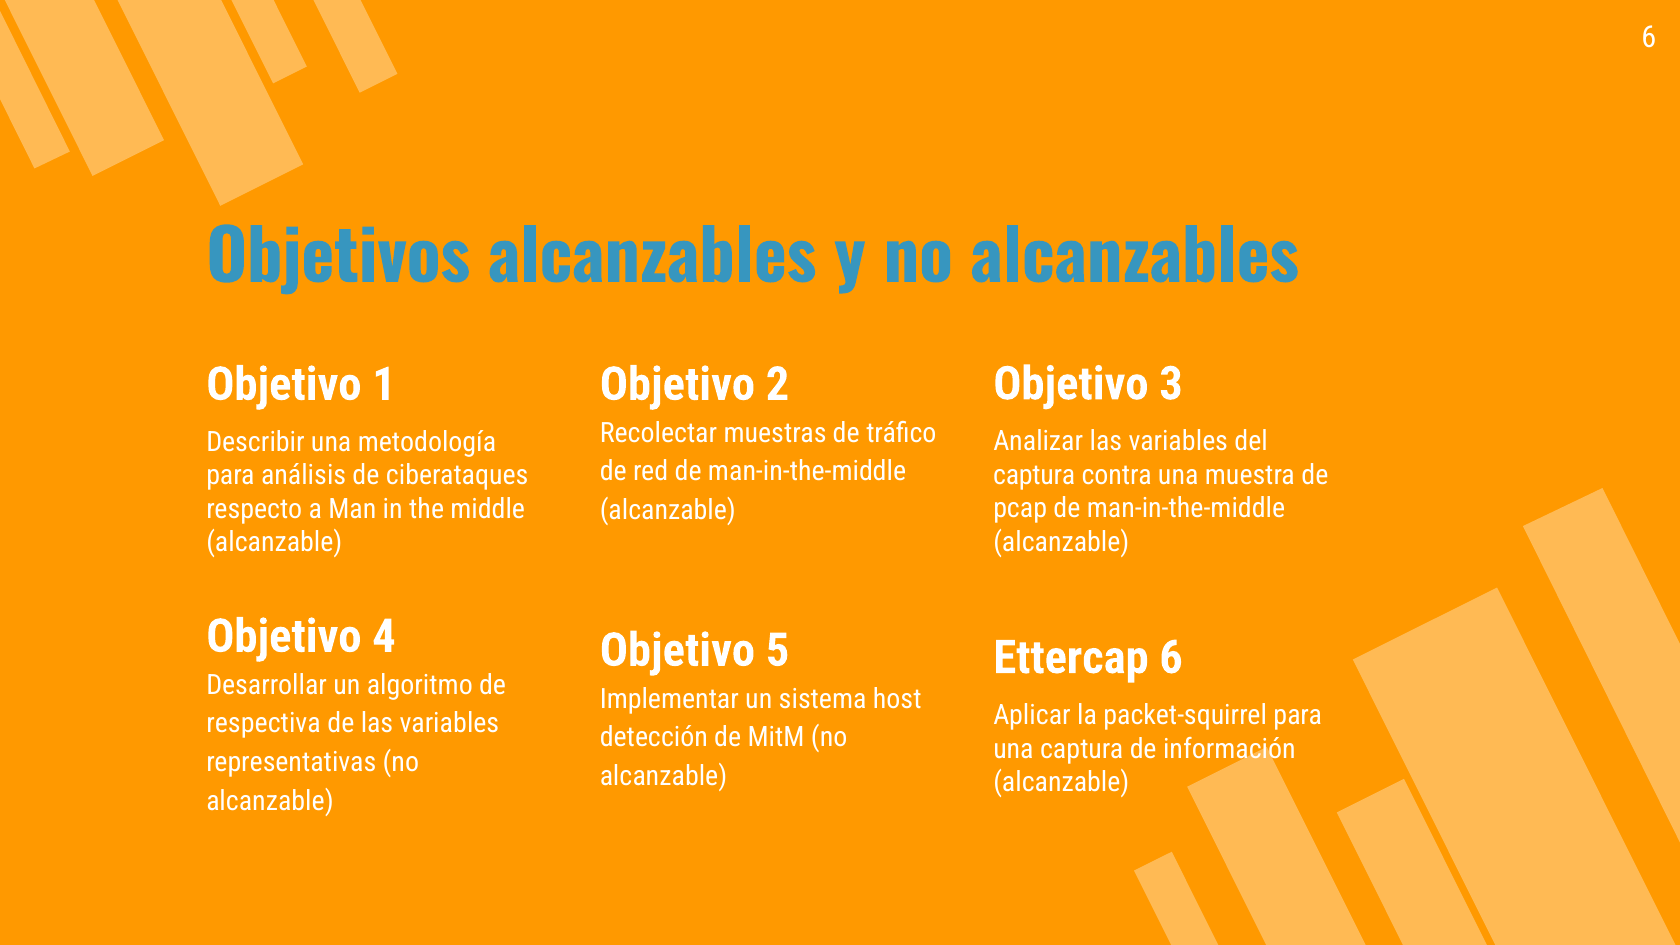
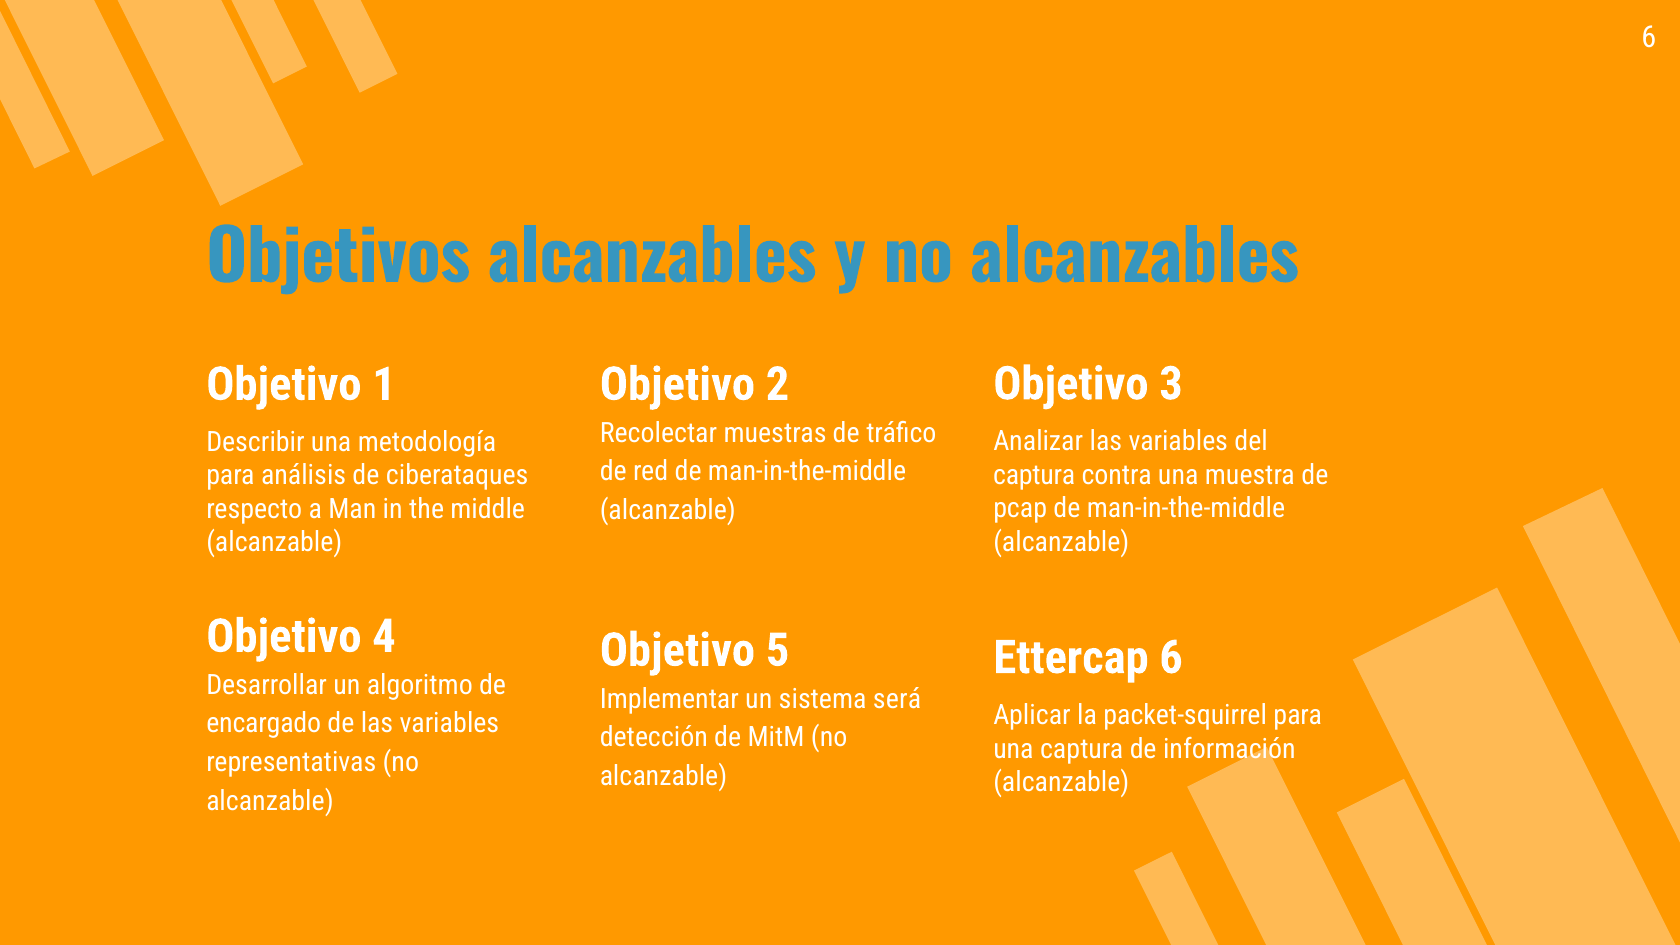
host: host -> será (897, 699)
respectiva: respectiva -> encargado (264, 724)
